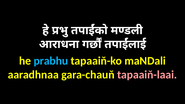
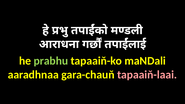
prabhu colour: light blue -> light green (51, 61)
